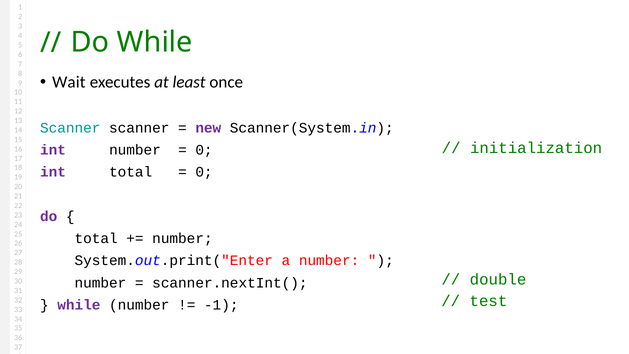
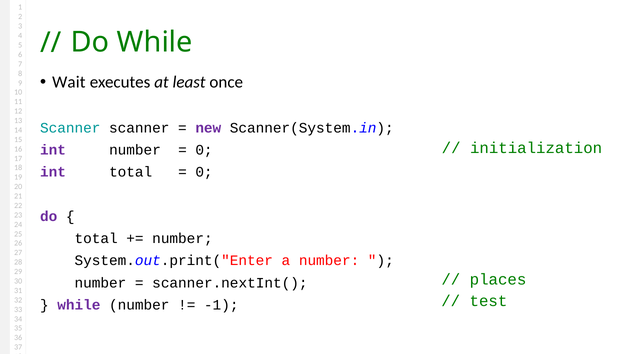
double: double -> places (498, 279)
